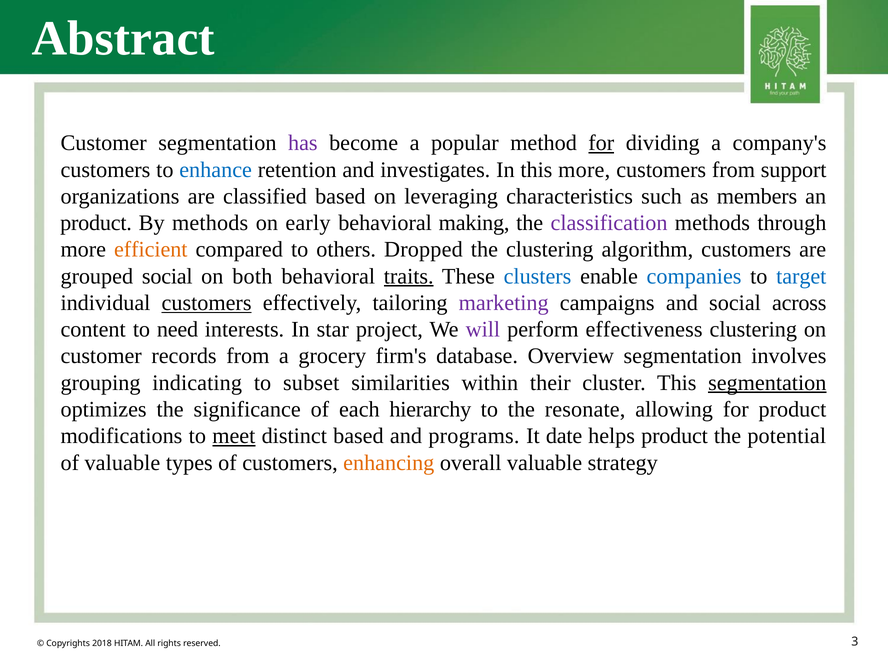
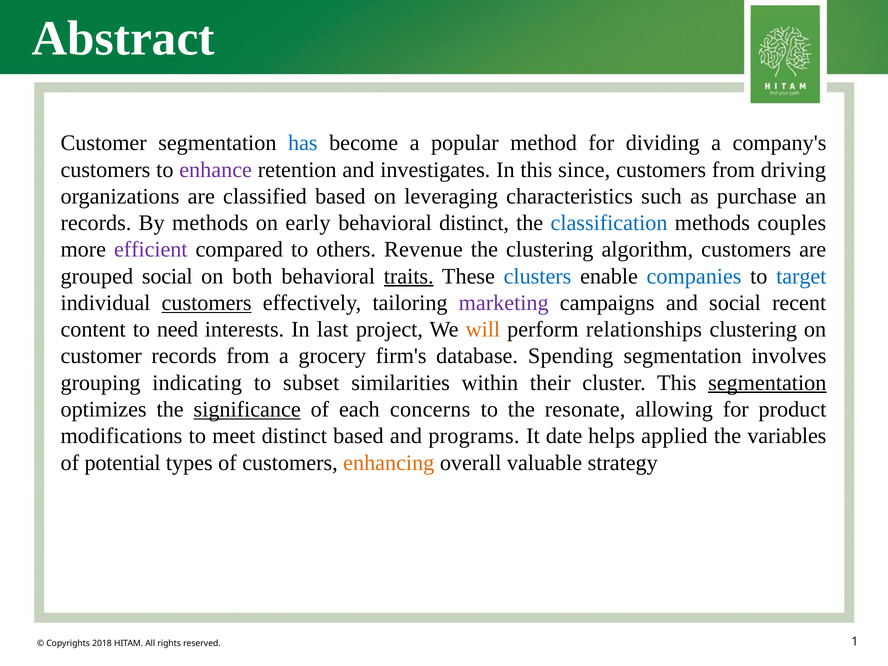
has colour: purple -> blue (303, 143)
for underline: present -> none (601, 143)
enhance colour: blue -> purple (216, 170)
this more: more -> since (584, 170)
support: support -> driving (793, 170)
members: members -> purchase (757, 196)
product: product -> records (96, 223)
behavioral making: making -> distinct (474, 223)
classification colour: purple -> blue (609, 223)
through: through -> couples (792, 223)
efficient colour: orange -> purple (151, 250)
Dropped: Dropped -> Revenue (423, 250)
across: across -> recent (799, 303)
star: star -> last (333, 330)
will colour: purple -> orange (483, 330)
effectiveness: effectiveness -> relationships (644, 330)
Overview: Overview -> Spending (571, 356)
significance underline: none -> present (247, 409)
hierarchy: hierarchy -> concerns (430, 409)
meet underline: present -> none (234, 436)
helps product: product -> applied (674, 436)
potential: potential -> variables (787, 436)
of valuable: valuable -> potential (123, 463)
3: 3 -> 1 (855, 642)
